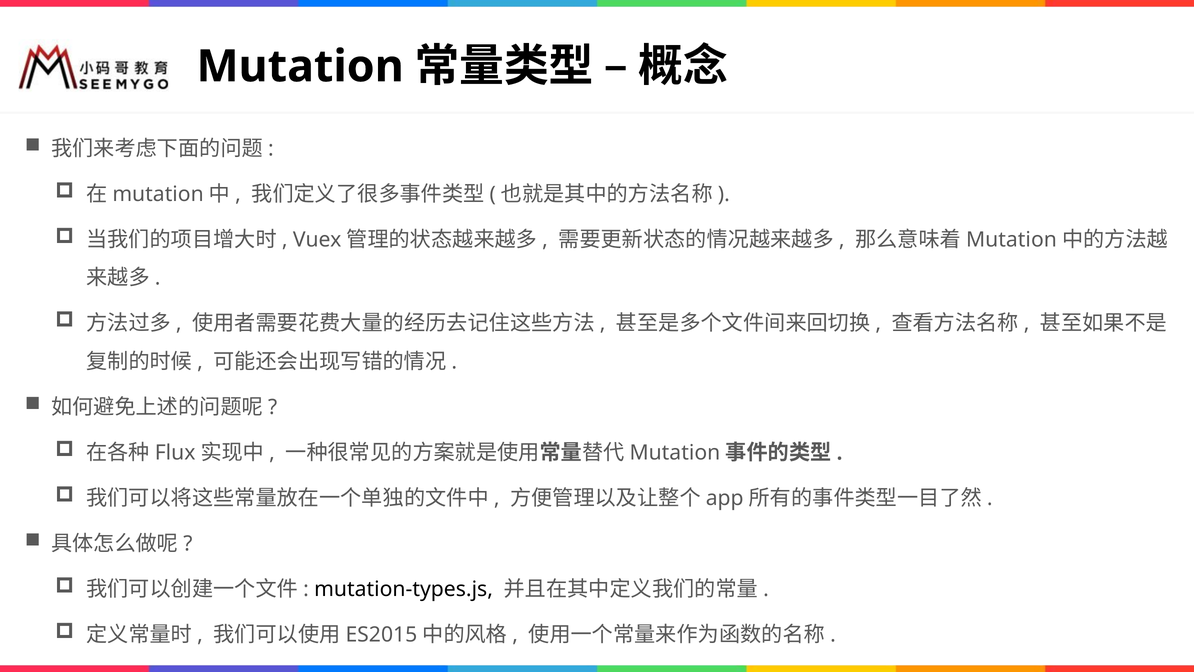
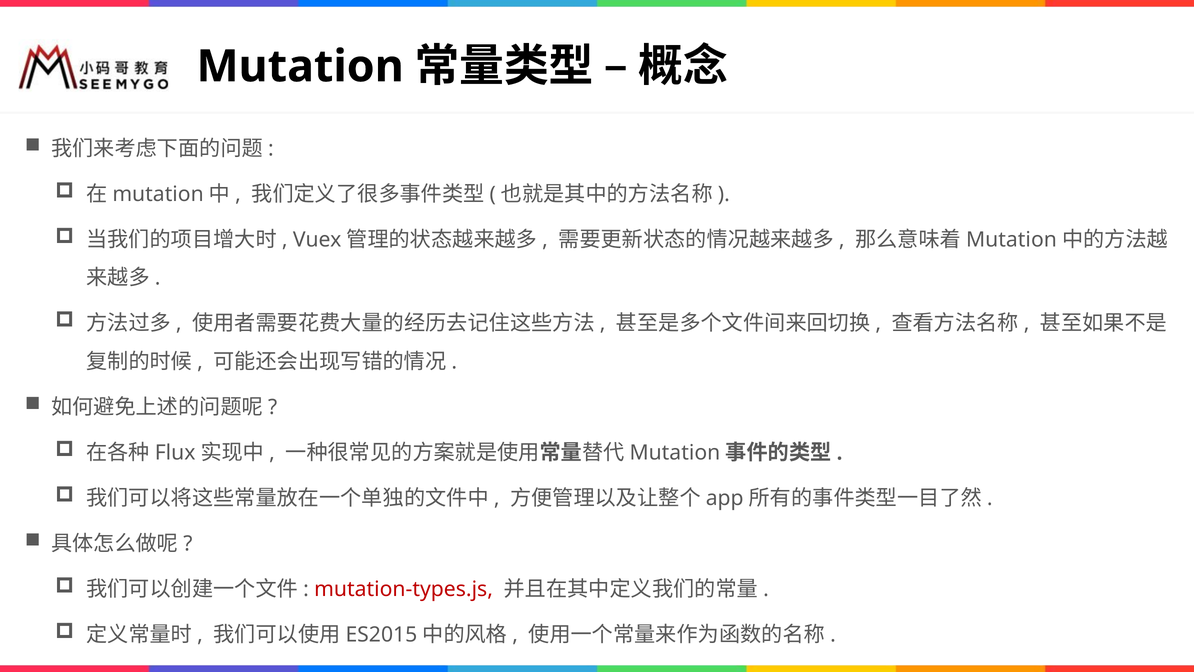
mutation-types.js colour: black -> red (404, 589)
